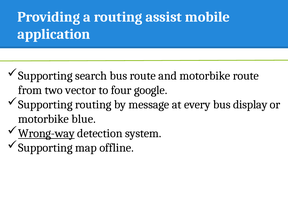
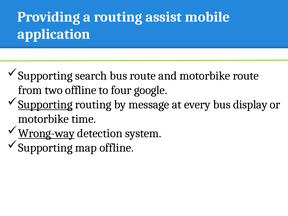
two vector: vector -> offline (81, 90)
Supporting underline: none -> present (45, 105)
blue: blue -> time (84, 119)
